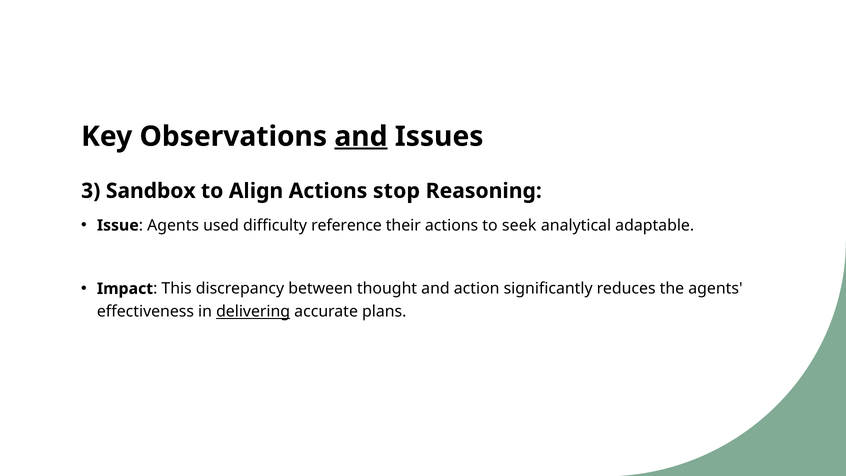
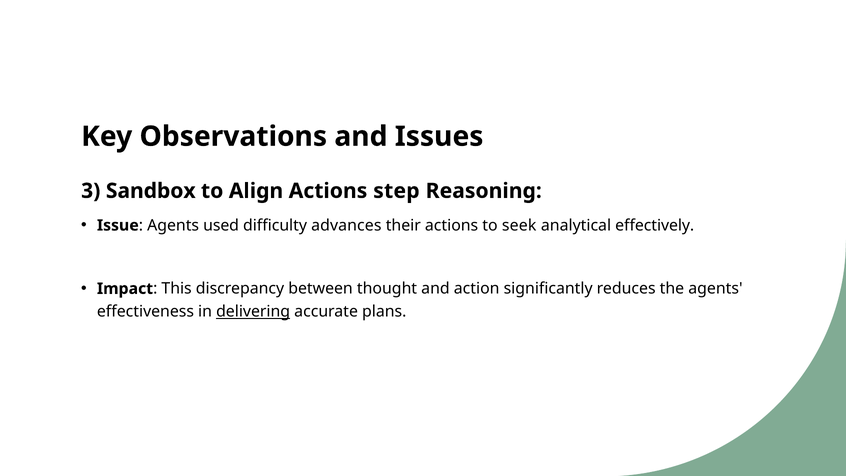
and underline: present -> none (361, 136)
stop: stop -> step (396, 191)
reference: reference -> advances (346, 225)
adaptable: adaptable -> effectively (655, 225)
